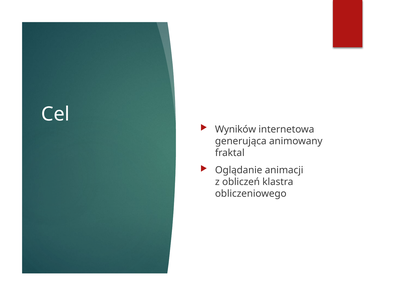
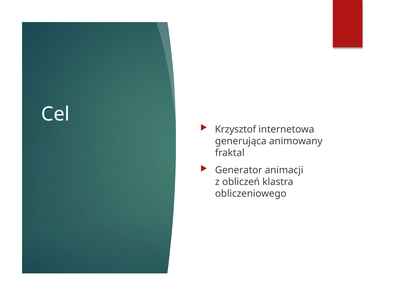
Wyników: Wyników -> Krzysztof (236, 129)
Oglądanie: Oglądanie -> Generator (239, 170)
